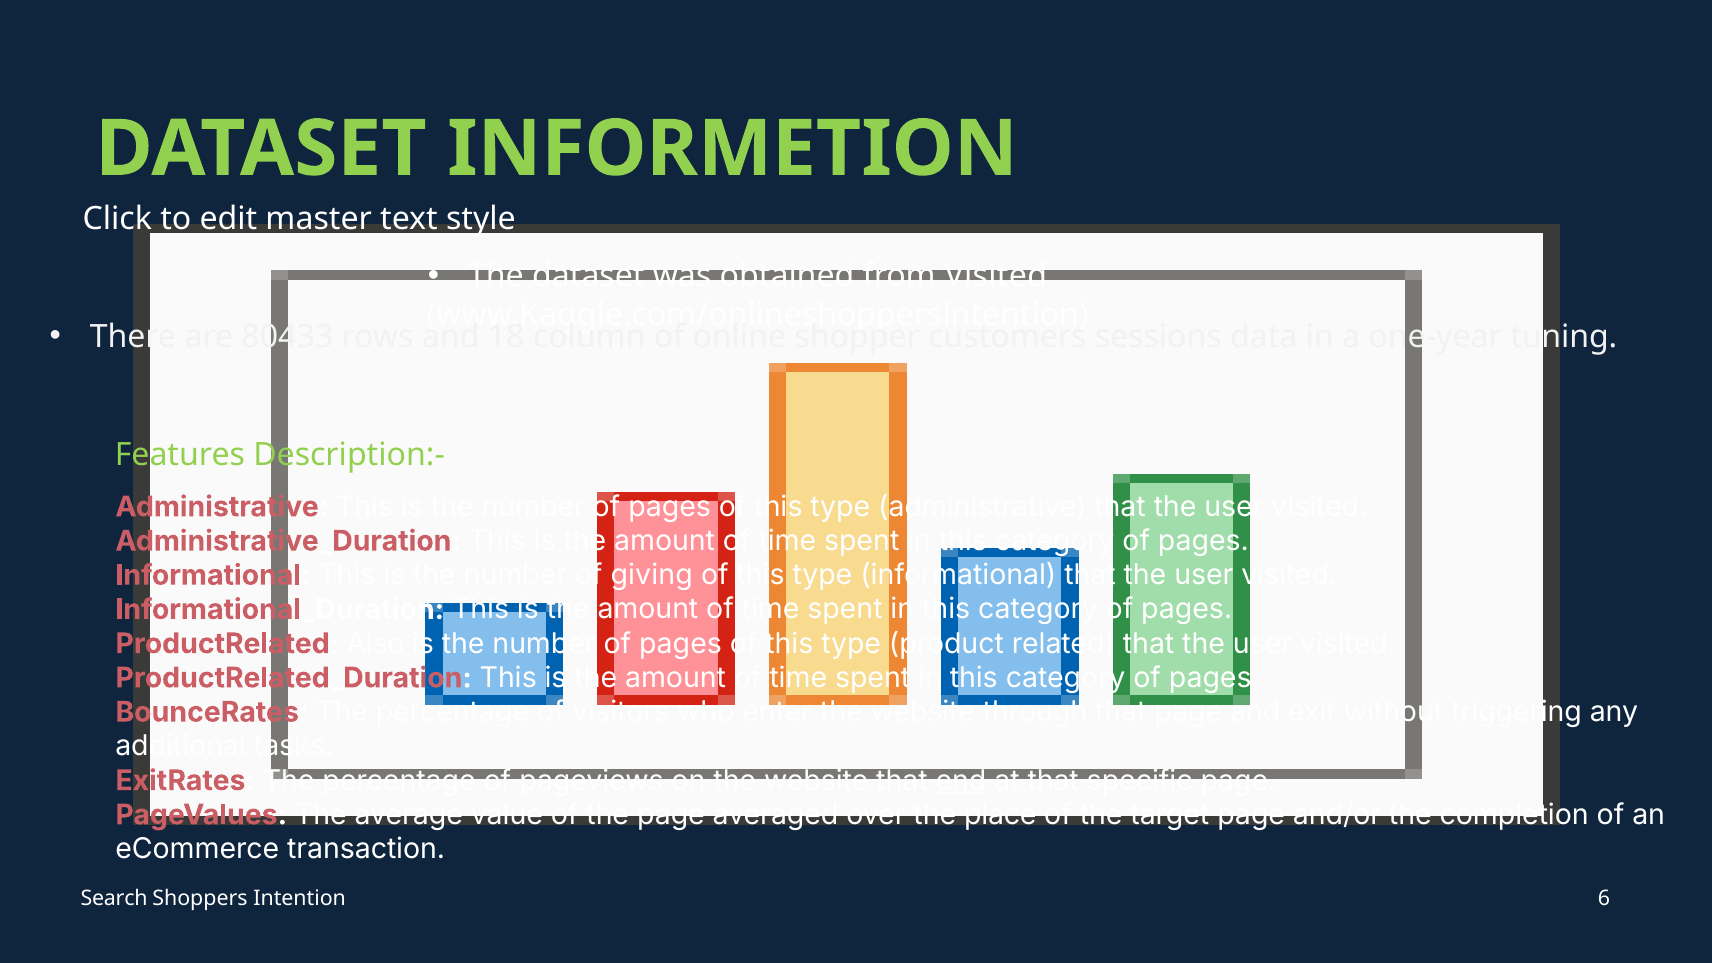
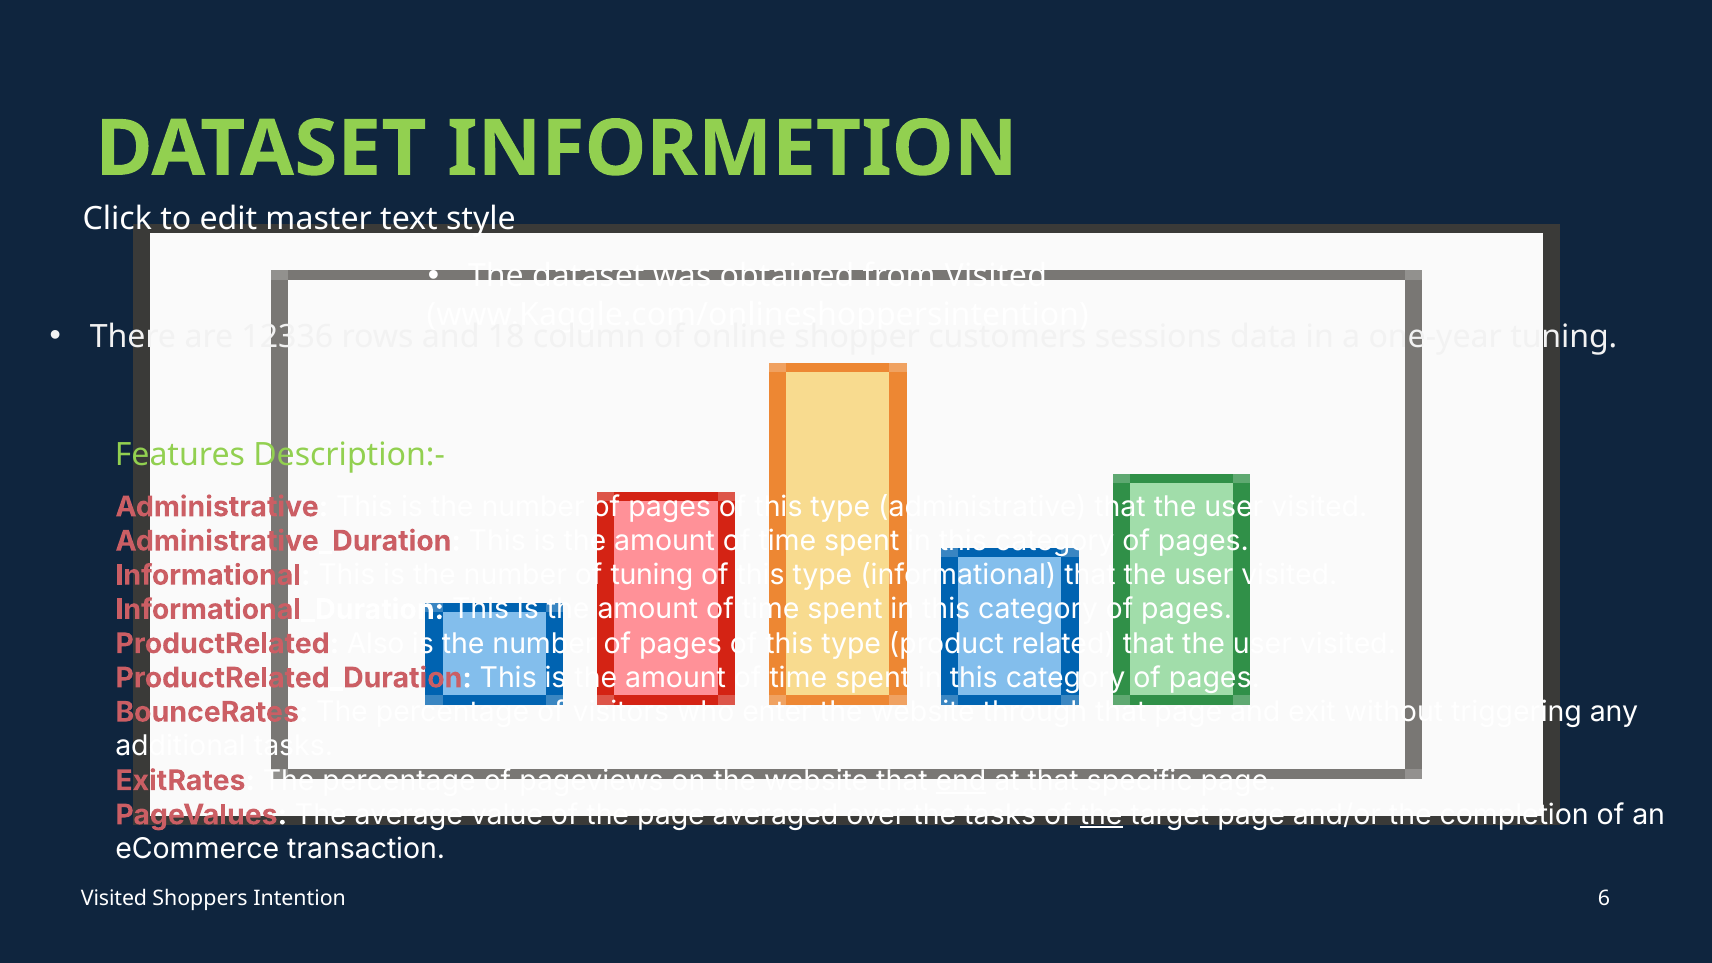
80433: 80433 -> 12336 (287, 337)
of giving: giving -> tuning (652, 575)
the place: place -> tasks (1000, 815)
the underline: none -> present (1101, 815)
Search: Search -> Visited (114, 898)
